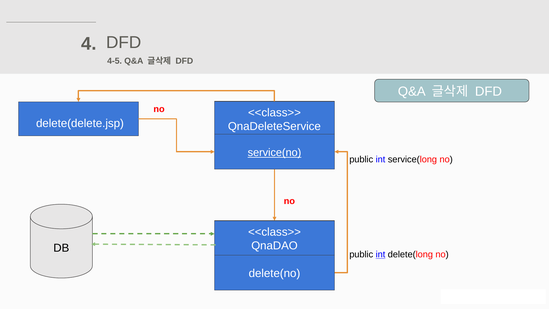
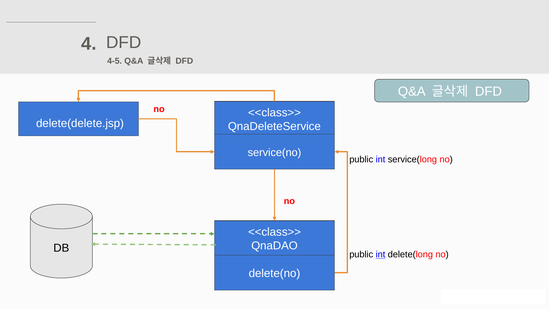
service(no underline: present -> none (274, 152)
